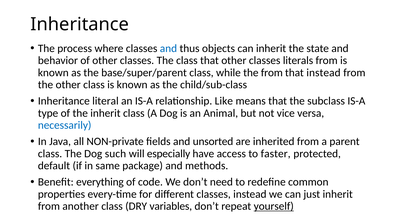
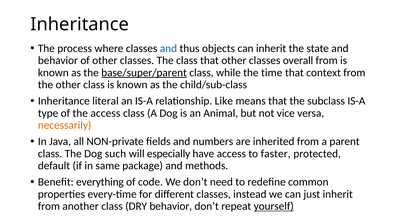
literals: literals -> overall (298, 61)
base/super/parent underline: none -> present (144, 73)
the from: from -> time (272, 73)
that instead: instead -> context (324, 73)
the inherit: inherit -> access (105, 113)
necessarily colour: blue -> orange (65, 125)
unsorted: unsorted -> numbers (213, 142)
DRY variables: variables -> behavior (171, 207)
